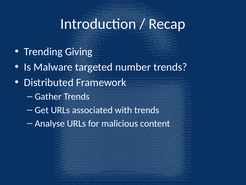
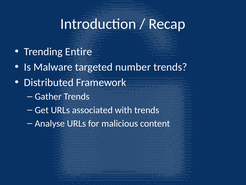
Giving: Giving -> Entire (79, 52)
